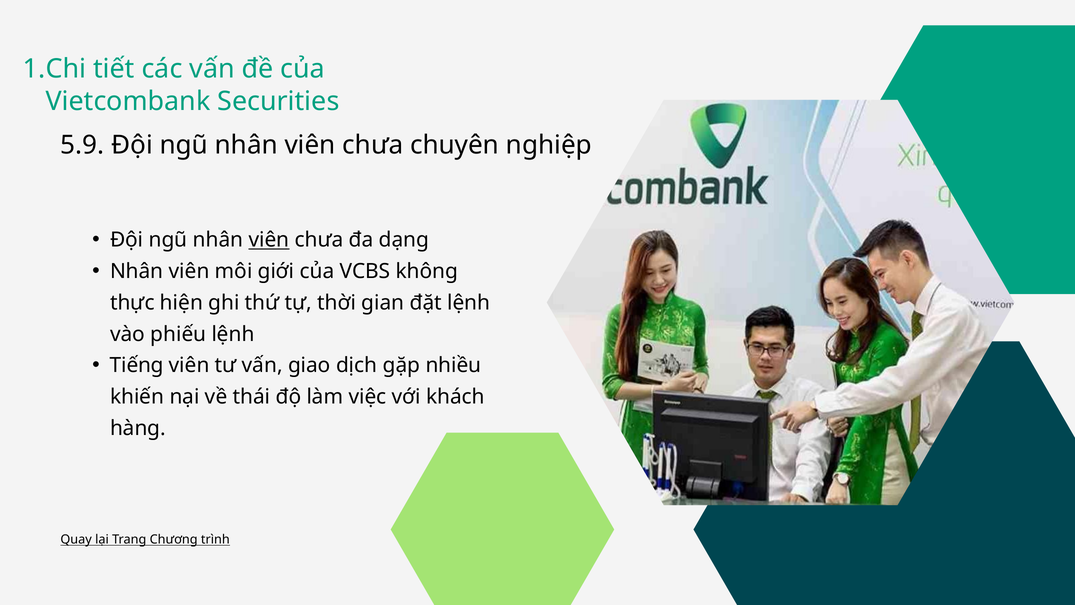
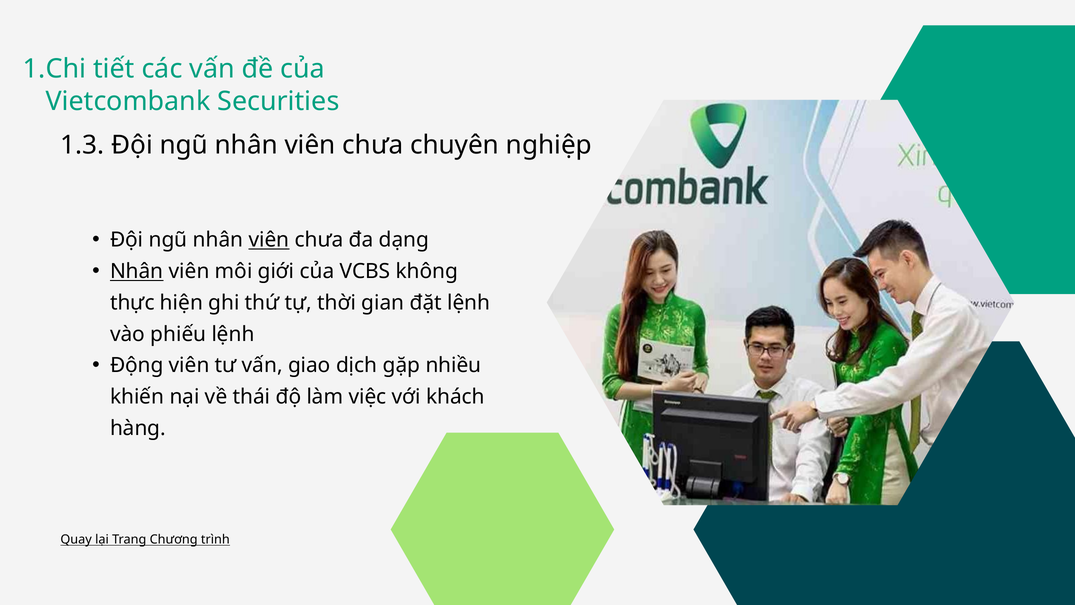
5.9: 5.9 -> 1.3 (82, 145)
Nhân underline: none -> present (137, 271)
Tiếng: Tiếng -> Động (137, 365)
